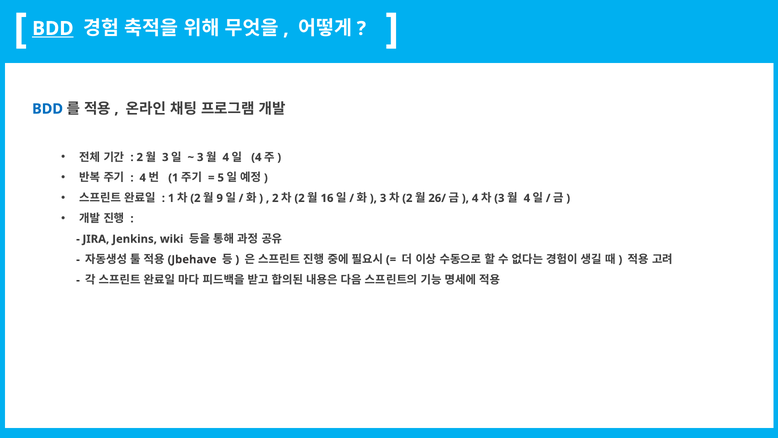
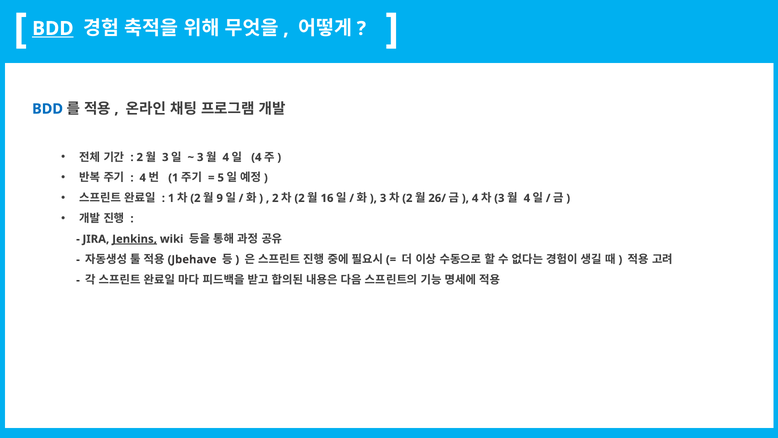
Jenkins underline: none -> present (135, 239)
